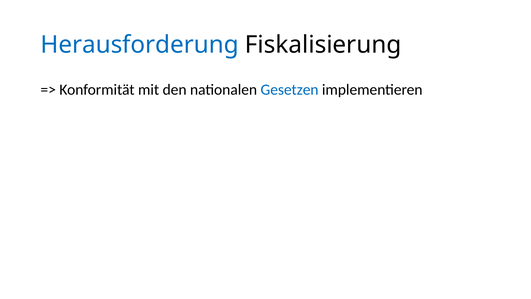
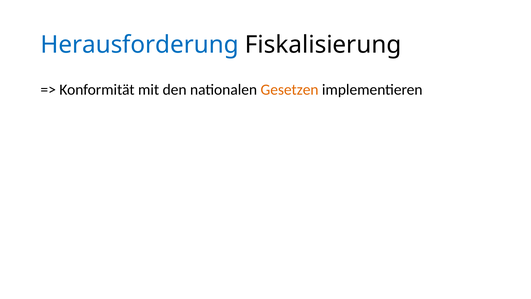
Gesetzen colour: blue -> orange (290, 90)
